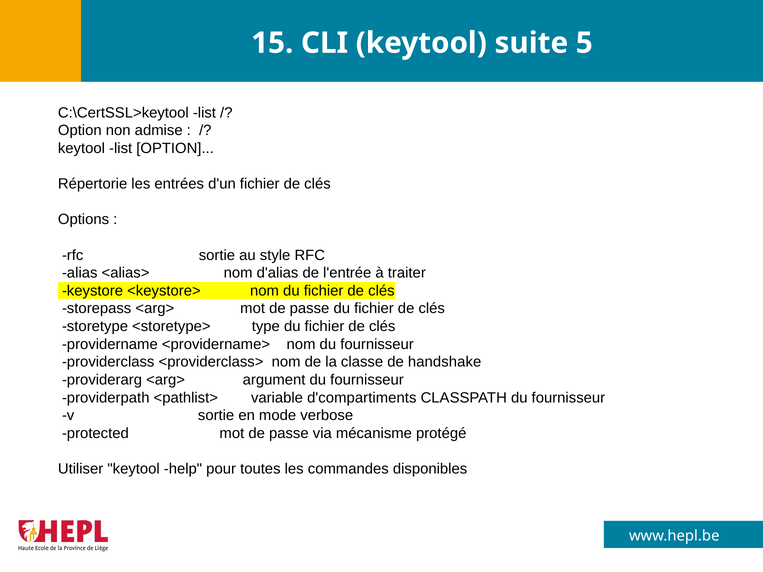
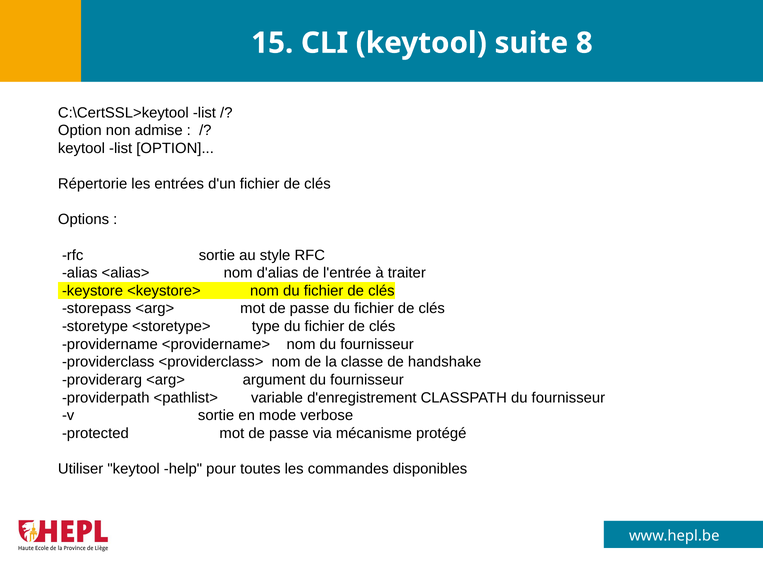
5: 5 -> 8 (584, 43)
d'compartiments: d'compartiments -> d'enregistrement (362, 398)
